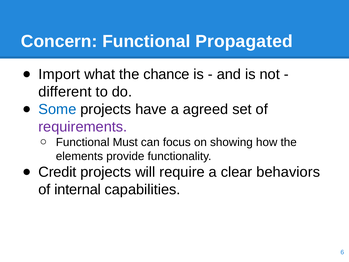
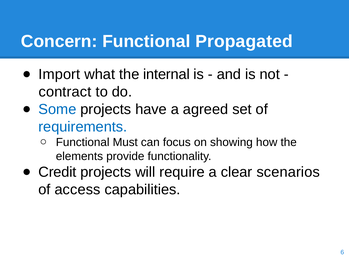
chance: chance -> internal (166, 74)
different: different -> contract (65, 92)
requirements colour: purple -> blue (83, 127)
behaviors: behaviors -> scenarios (288, 172)
internal: internal -> access (77, 189)
